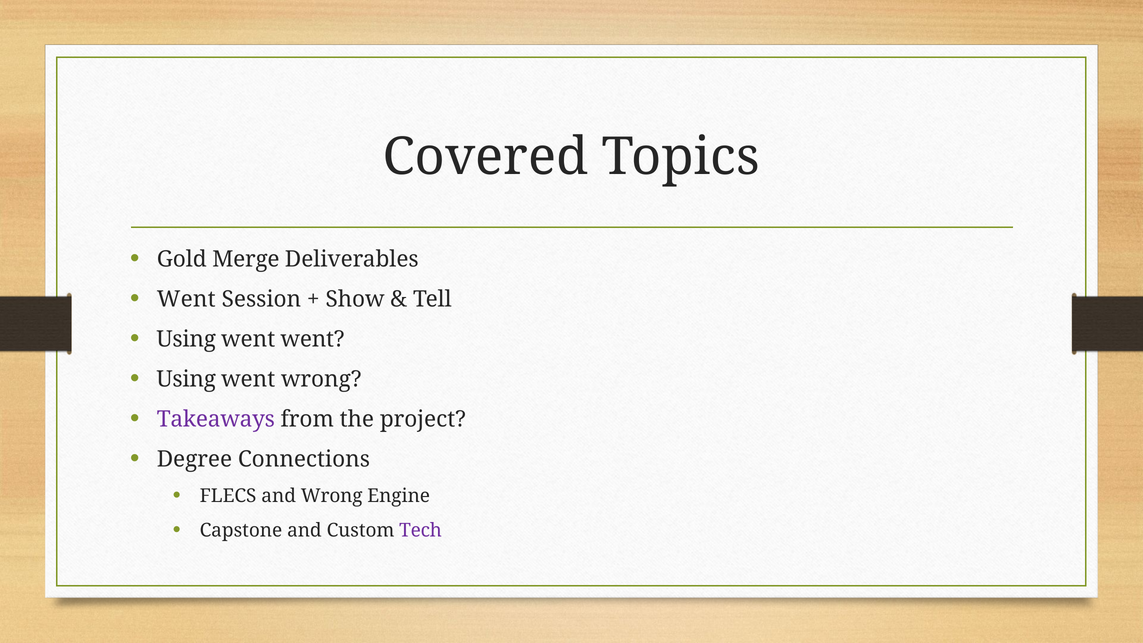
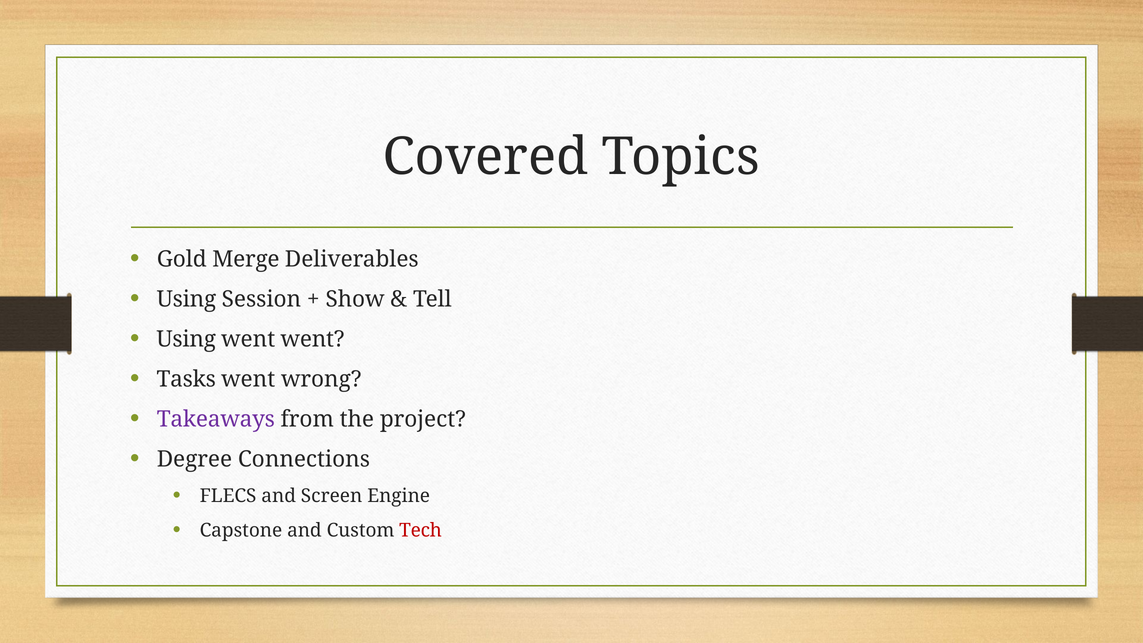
Went: Went -> Using (186, 299)
Using: Using -> Tasks (186, 379)
and Wrong: Wrong -> Screen (332, 496)
Tech colour: purple -> red (421, 531)
